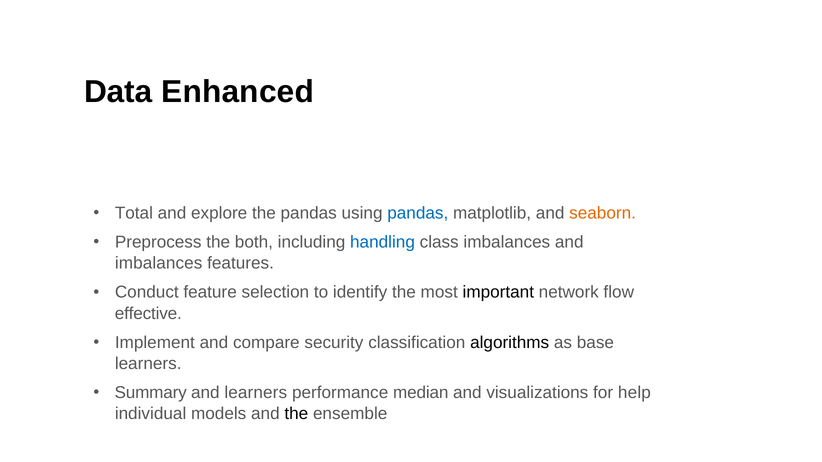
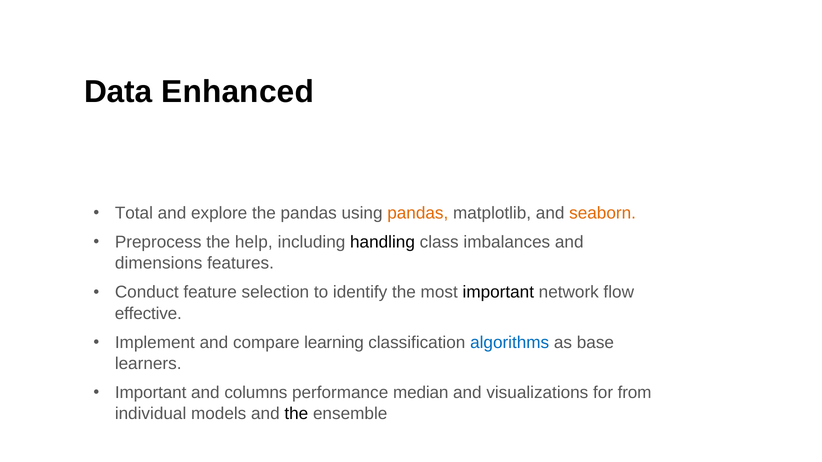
pandas colour: blue -> orange (418, 213)
both: both -> help (254, 242)
handling colour: blue -> black (382, 242)
imbalances: imbalances -> dimensions (159, 263)
security: security -> learning (334, 343)
algorithms colour: black -> blue (510, 343)
Summary: Summary -> Important (151, 393)
and learners: learners -> columns (256, 393)
help: help -> from (635, 393)
